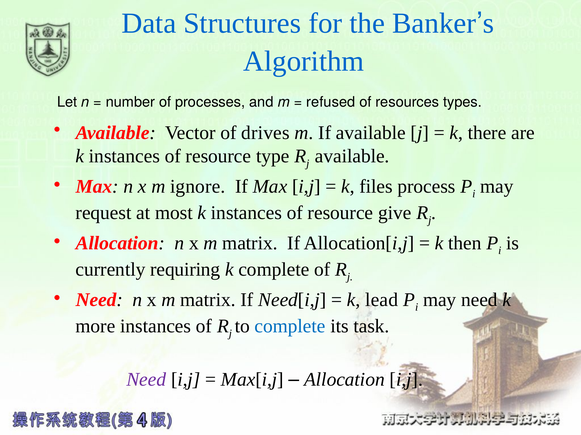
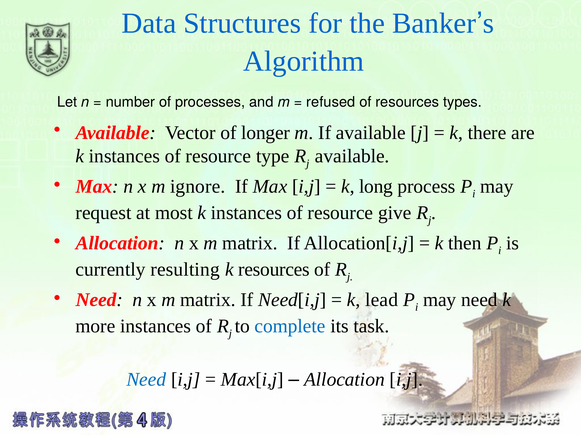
drives: drives -> longer (266, 133)
files: files -> long (376, 187)
requiring: requiring -> resulting (185, 270)
k complete: complete -> resources (274, 270)
Need colour: purple -> blue (146, 380)
